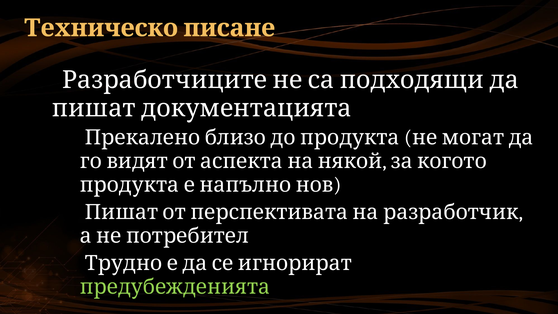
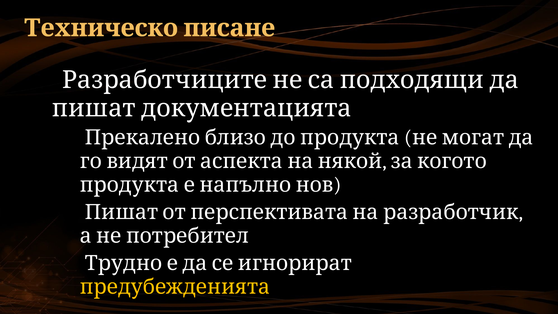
предубежденията colour: light green -> yellow (175, 287)
